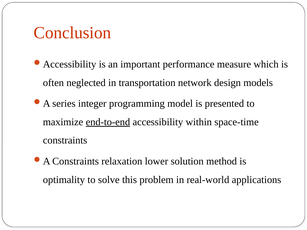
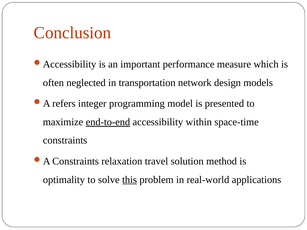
series: series -> refers (64, 104)
lower: lower -> travel (157, 161)
this underline: none -> present (130, 180)
